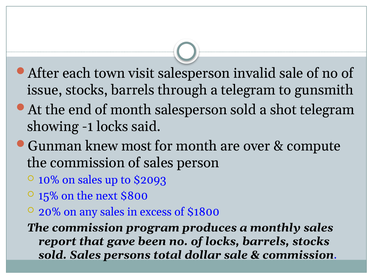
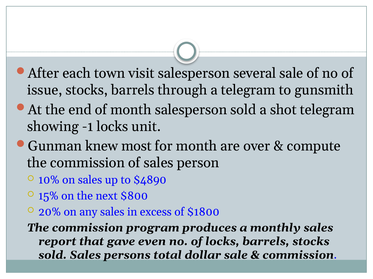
invalid: invalid -> several (255, 74)
said: said -> unit (146, 127)
$2093: $2093 -> $4890 (150, 180)
been: been -> even (152, 242)
